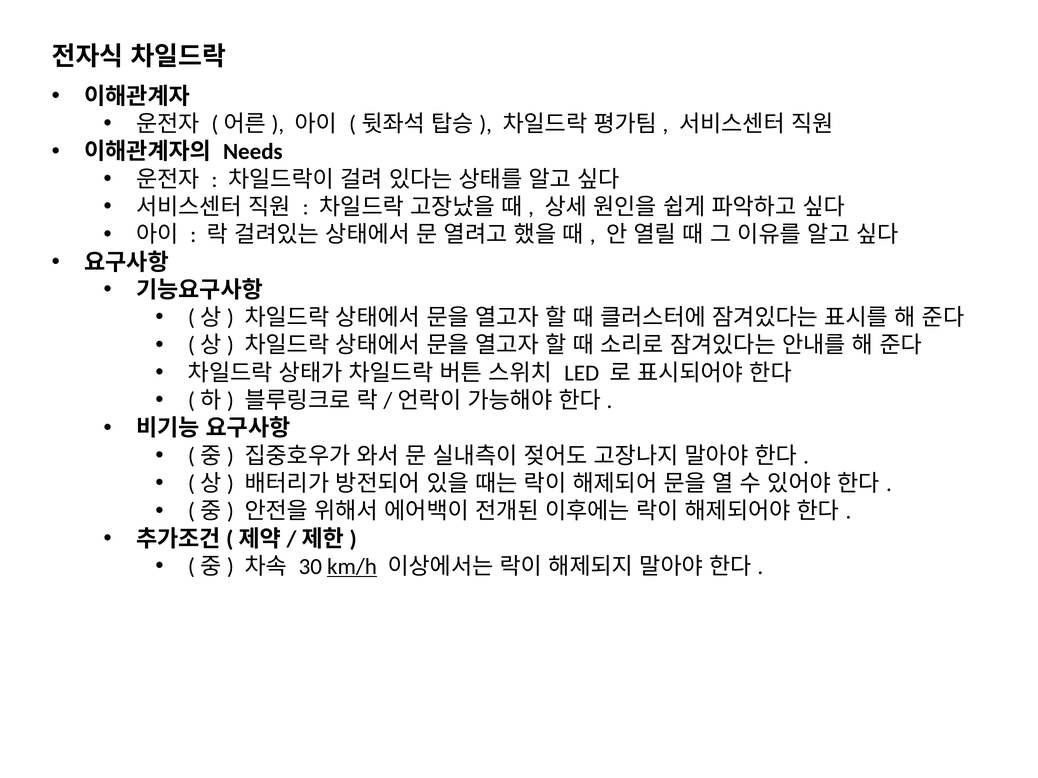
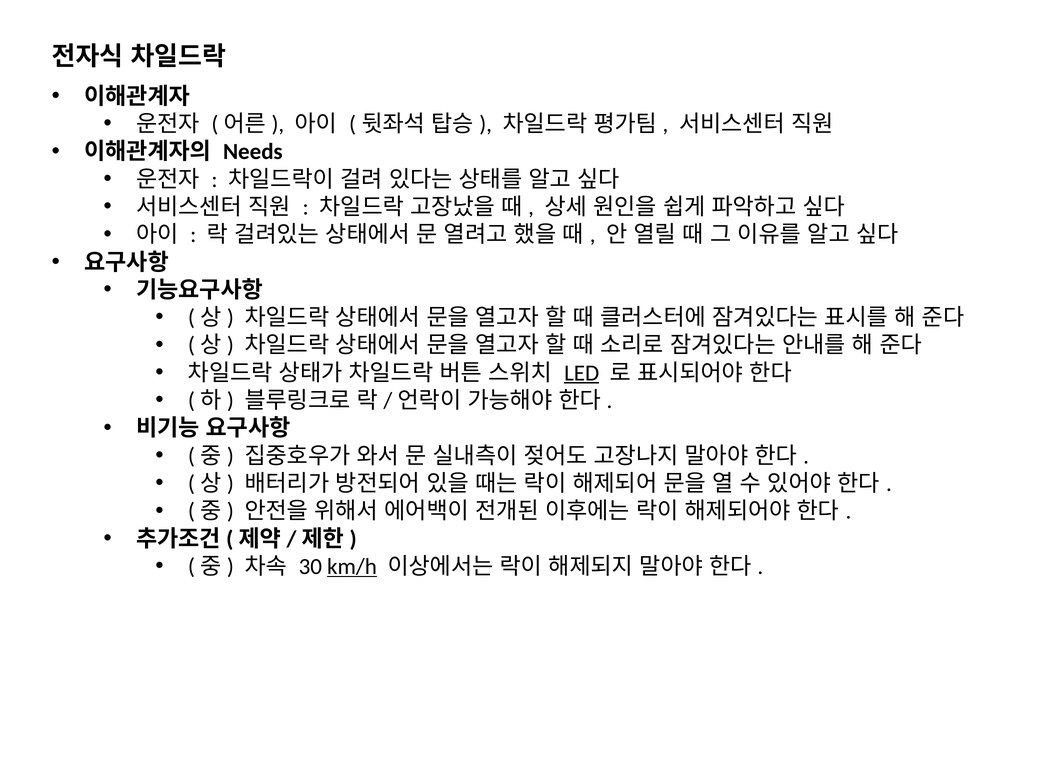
LED underline: none -> present (582, 373)
